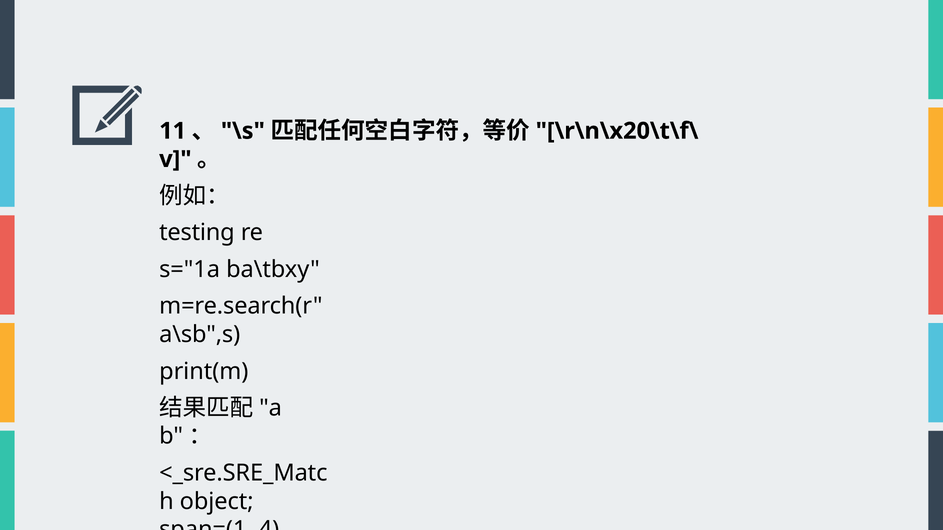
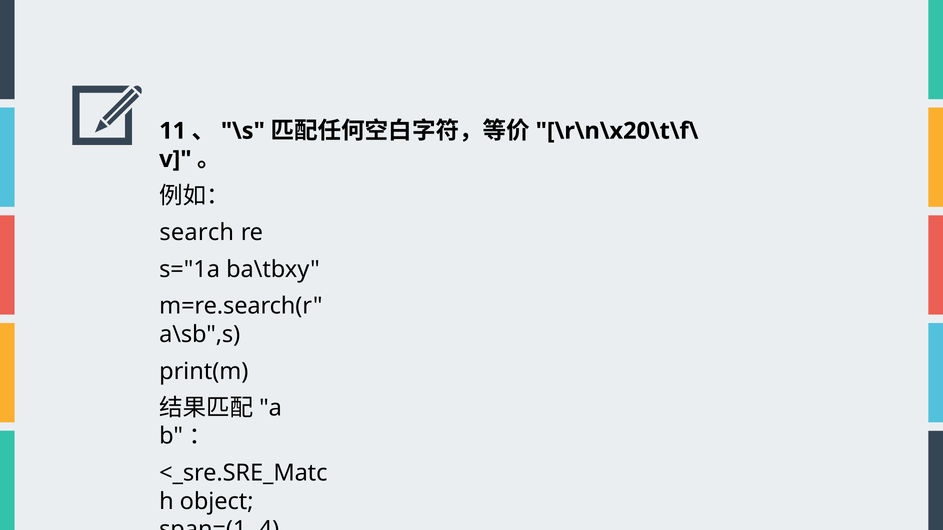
testing: testing -> search (197, 233)
